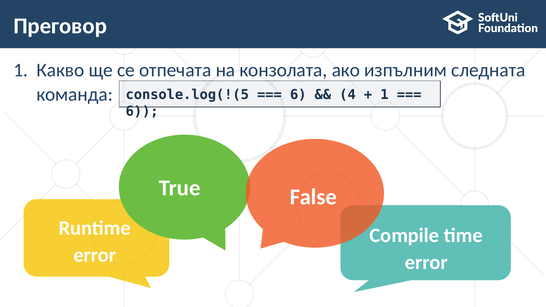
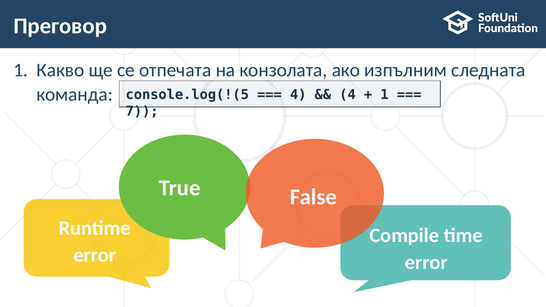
6: 6 -> 4 (298, 95)
6: 6 -> 7 (142, 111)
